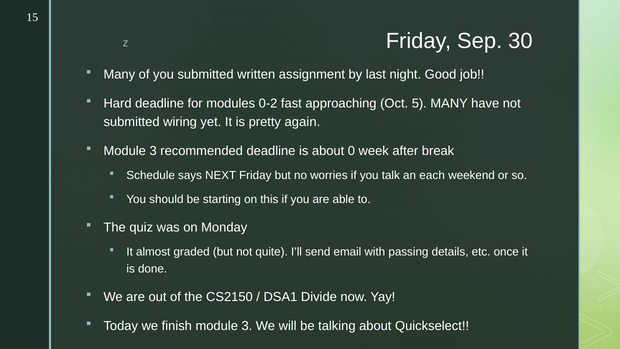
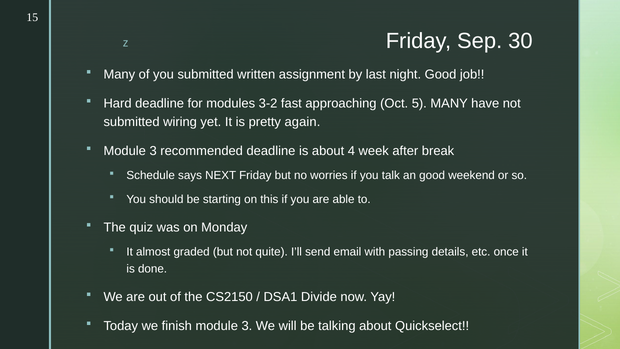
0-2: 0-2 -> 3-2 (268, 103)
0: 0 -> 4 (351, 151)
an each: each -> good (432, 175)
